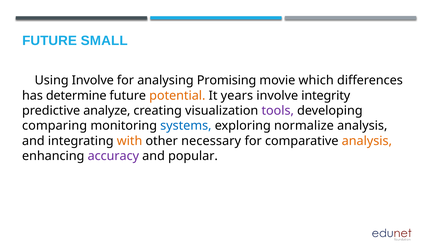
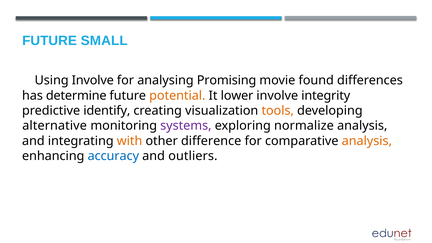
which: which -> found (316, 80)
years: years -> lower (237, 96)
analyze: analyze -> identify (107, 111)
tools colour: purple -> orange (278, 111)
comparing: comparing -> alternative (55, 126)
systems colour: blue -> purple (186, 126)
necessary: necessary -> difference (211, 141)
accuracy colour: purple -> blue (113, 156)
popular: popular -> outliers (193, 156)
